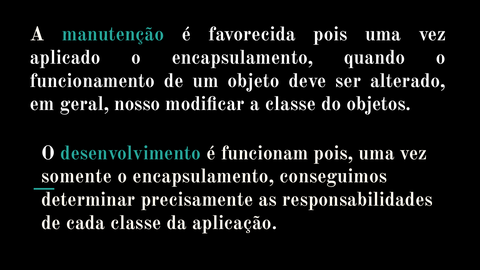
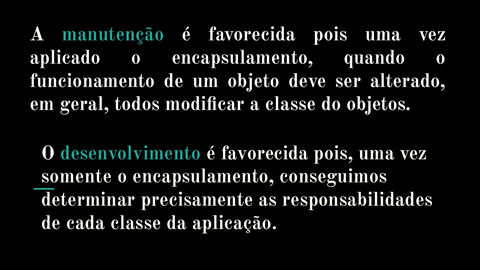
nosso: nosso -> todos (137, 104)
desenvolvimento é funcionam: funcionam -> favorecida (265, 153)
